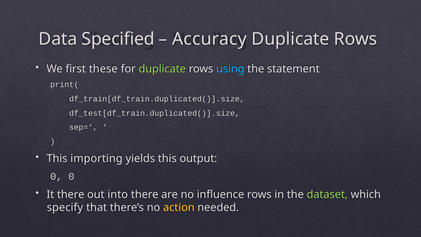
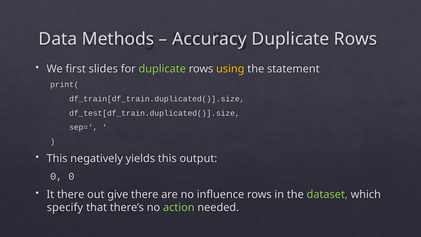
Specified: Specified -> Methods (118, 39)
these: these -> slides (103, 69)
using colour: light blue -> yellow (230, 69)
importing: importing -> negatively (97, 158)
into: into -> give (118, 194)
action colour: yellow -> light green (179, 207)
